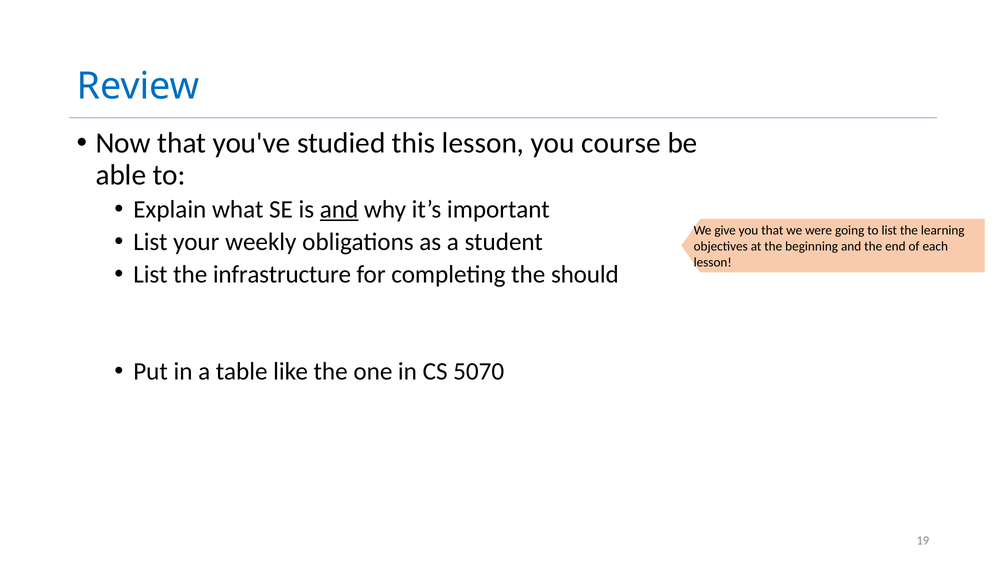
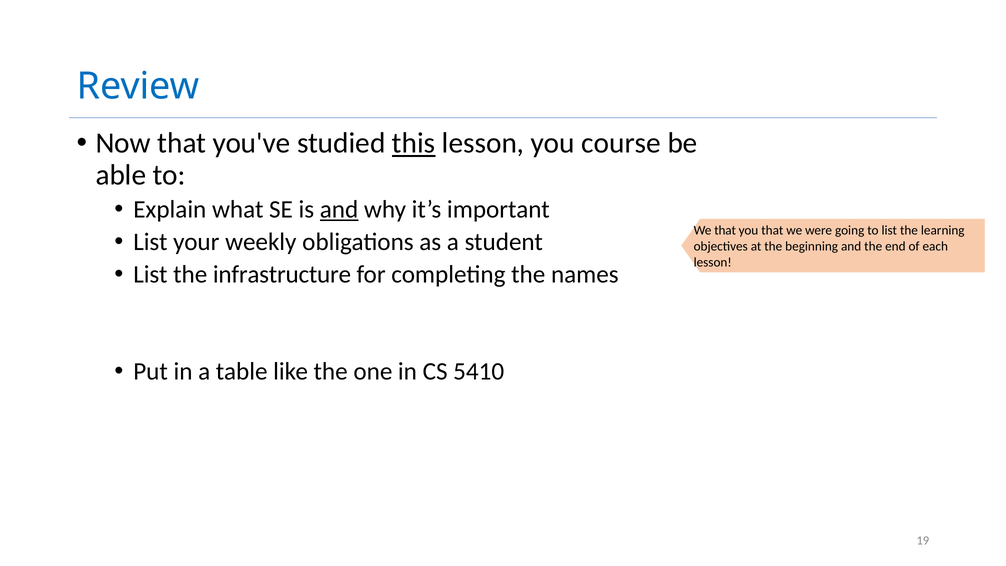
this underline: none -> present (414, 143)
We give: give -> that (725, 231)
should: should -> names (585, 274)
5070: 5070 -> 5410 (479, 371)
